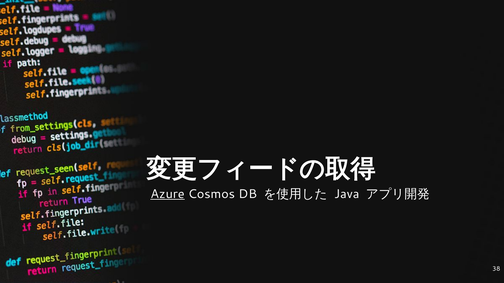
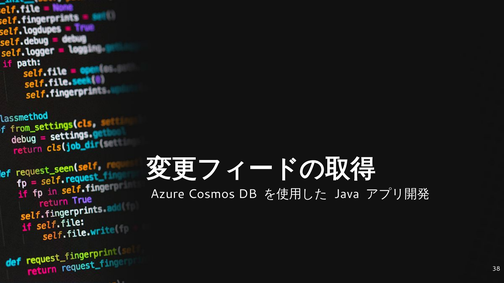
Azure underline: present -> none (168, 194)
